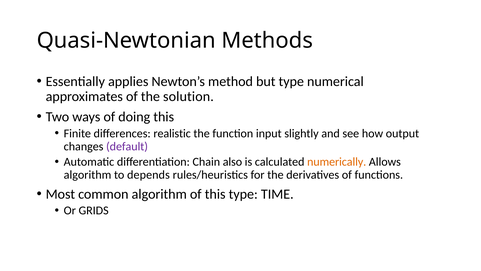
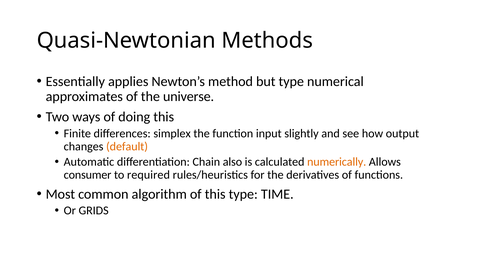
solution: solution -> universe (189, 96)
realistic: realistic -> simplex (172, 133)
default colour: purple -> orange (127, 146)
algorithm: algorithm -> consumer (88, 175)
depends: depends -> required (148, 175)
